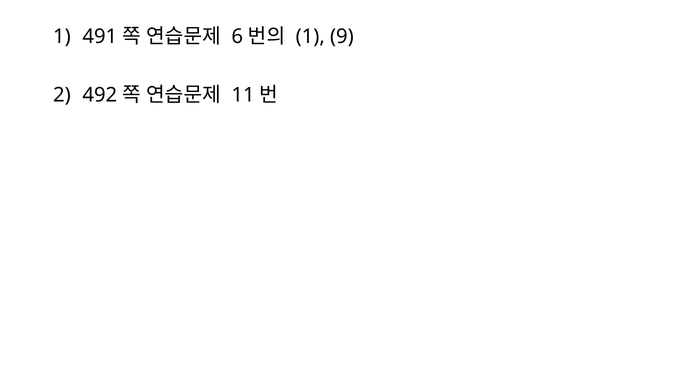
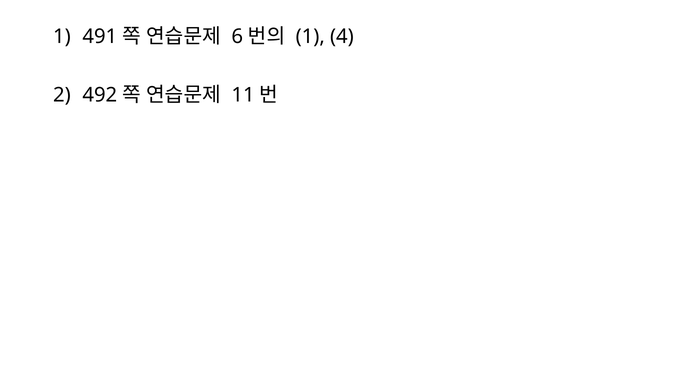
9: 9 -> 4 (342, 37)
